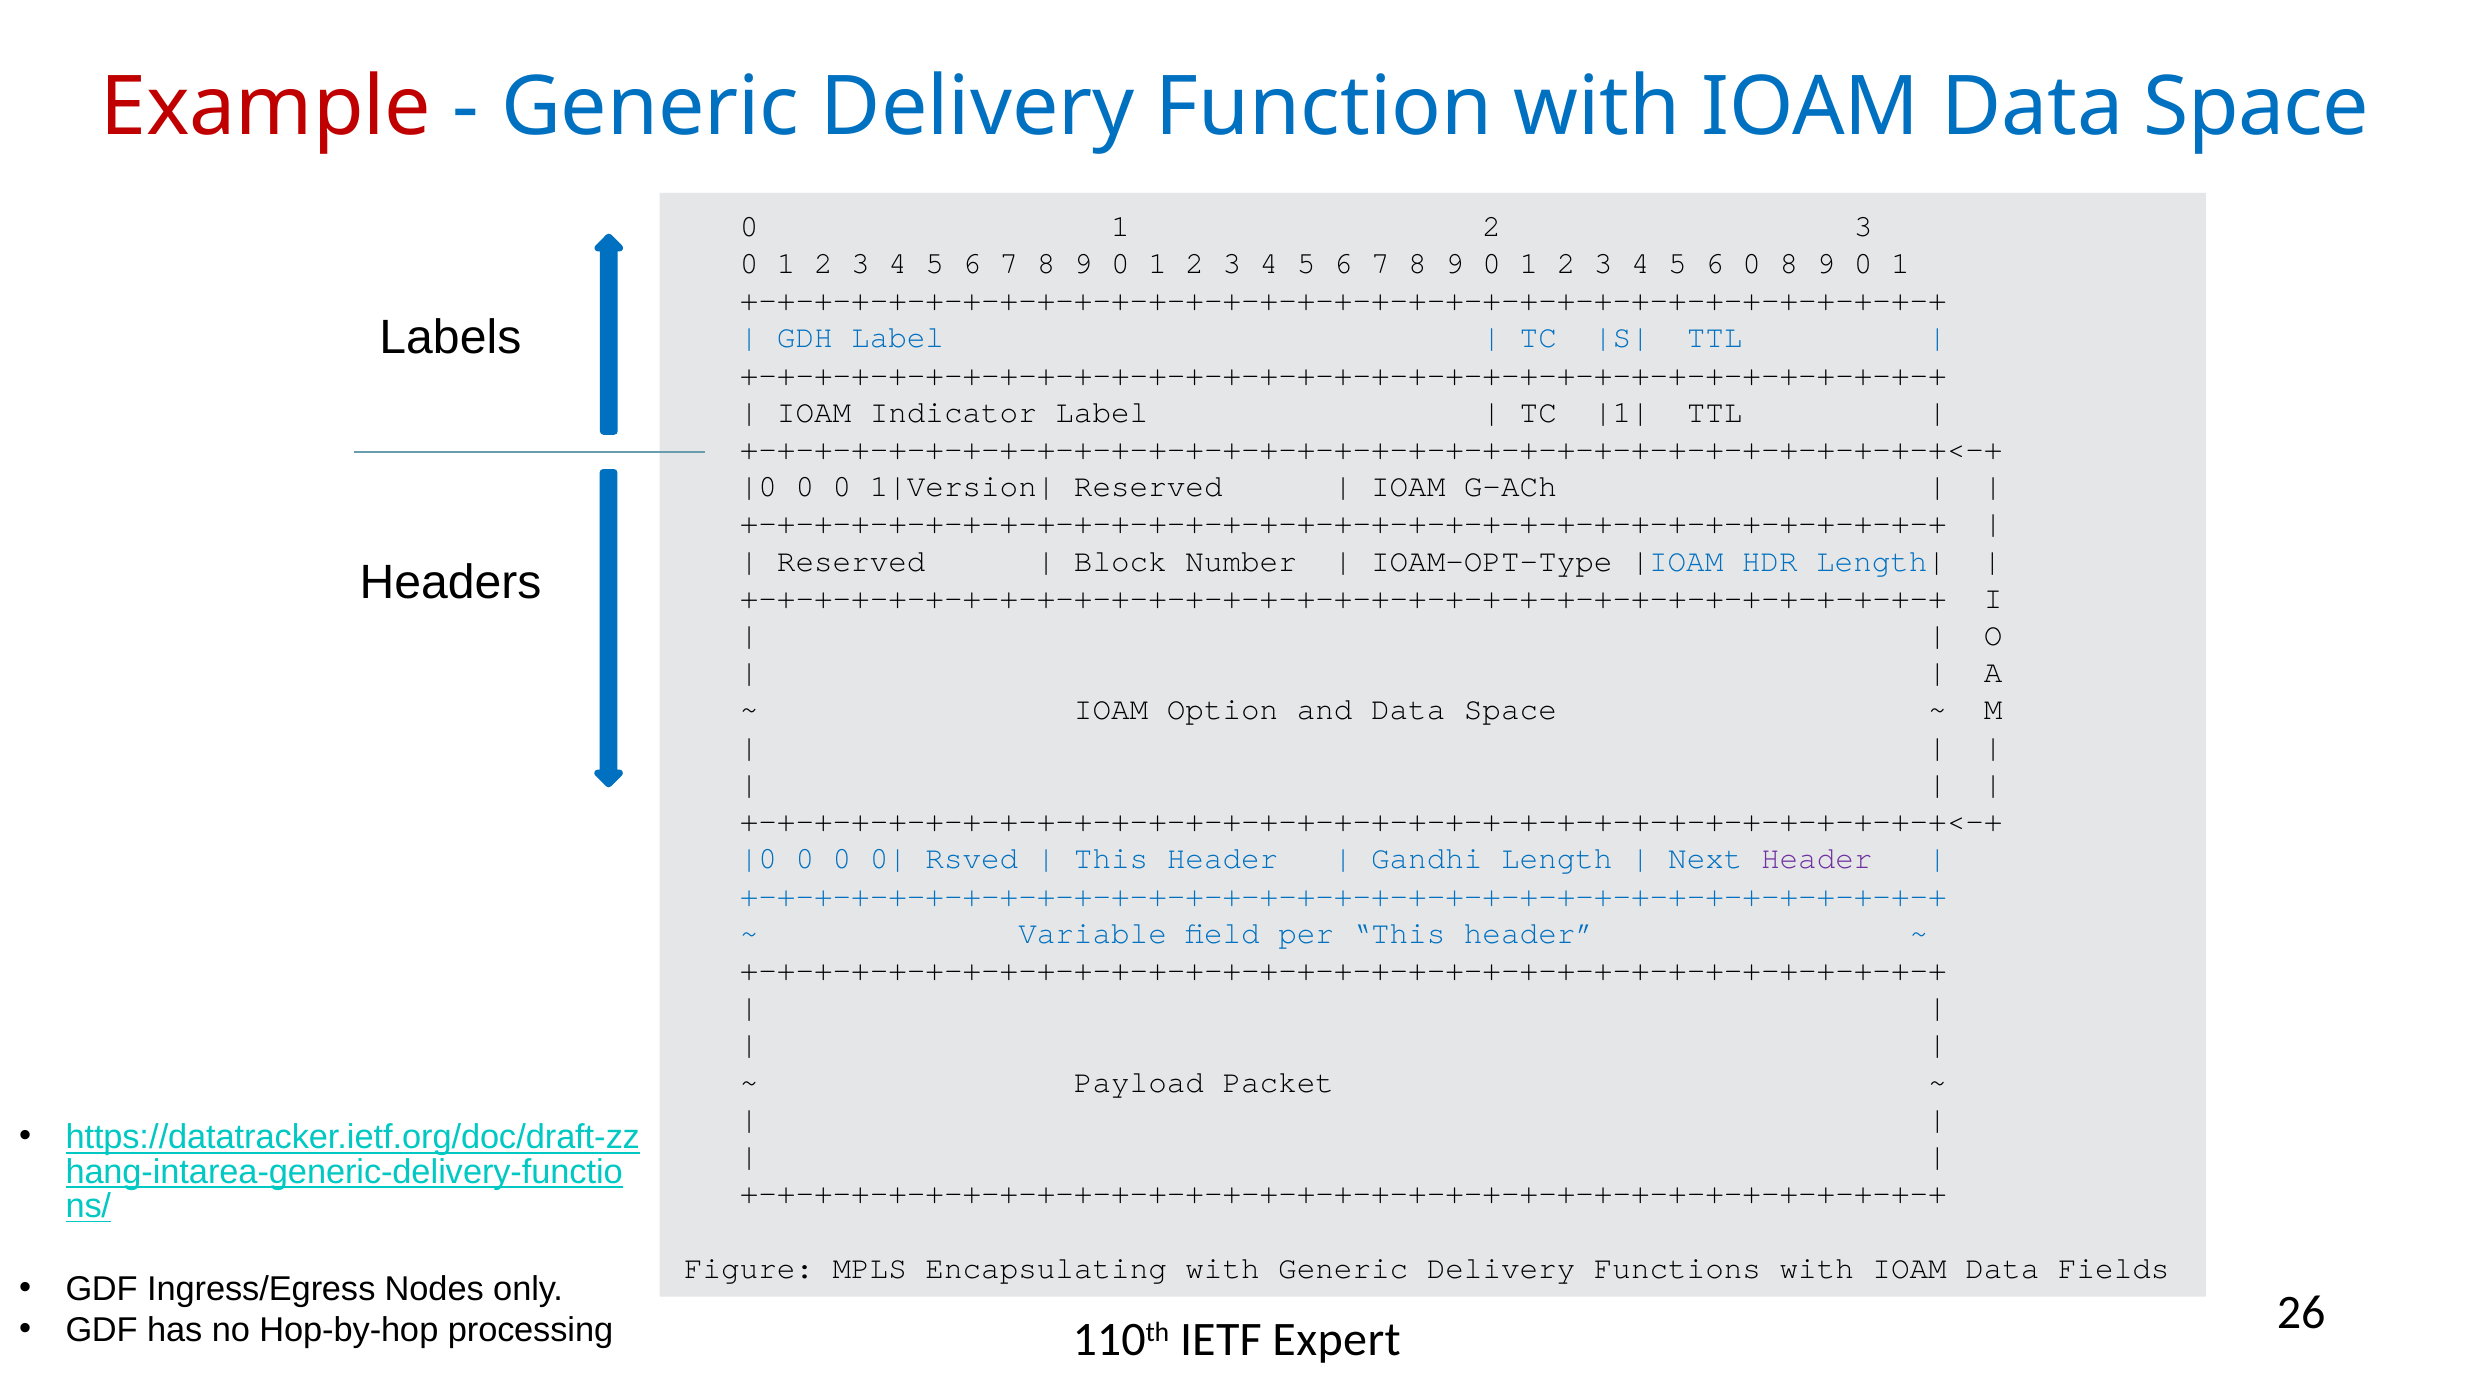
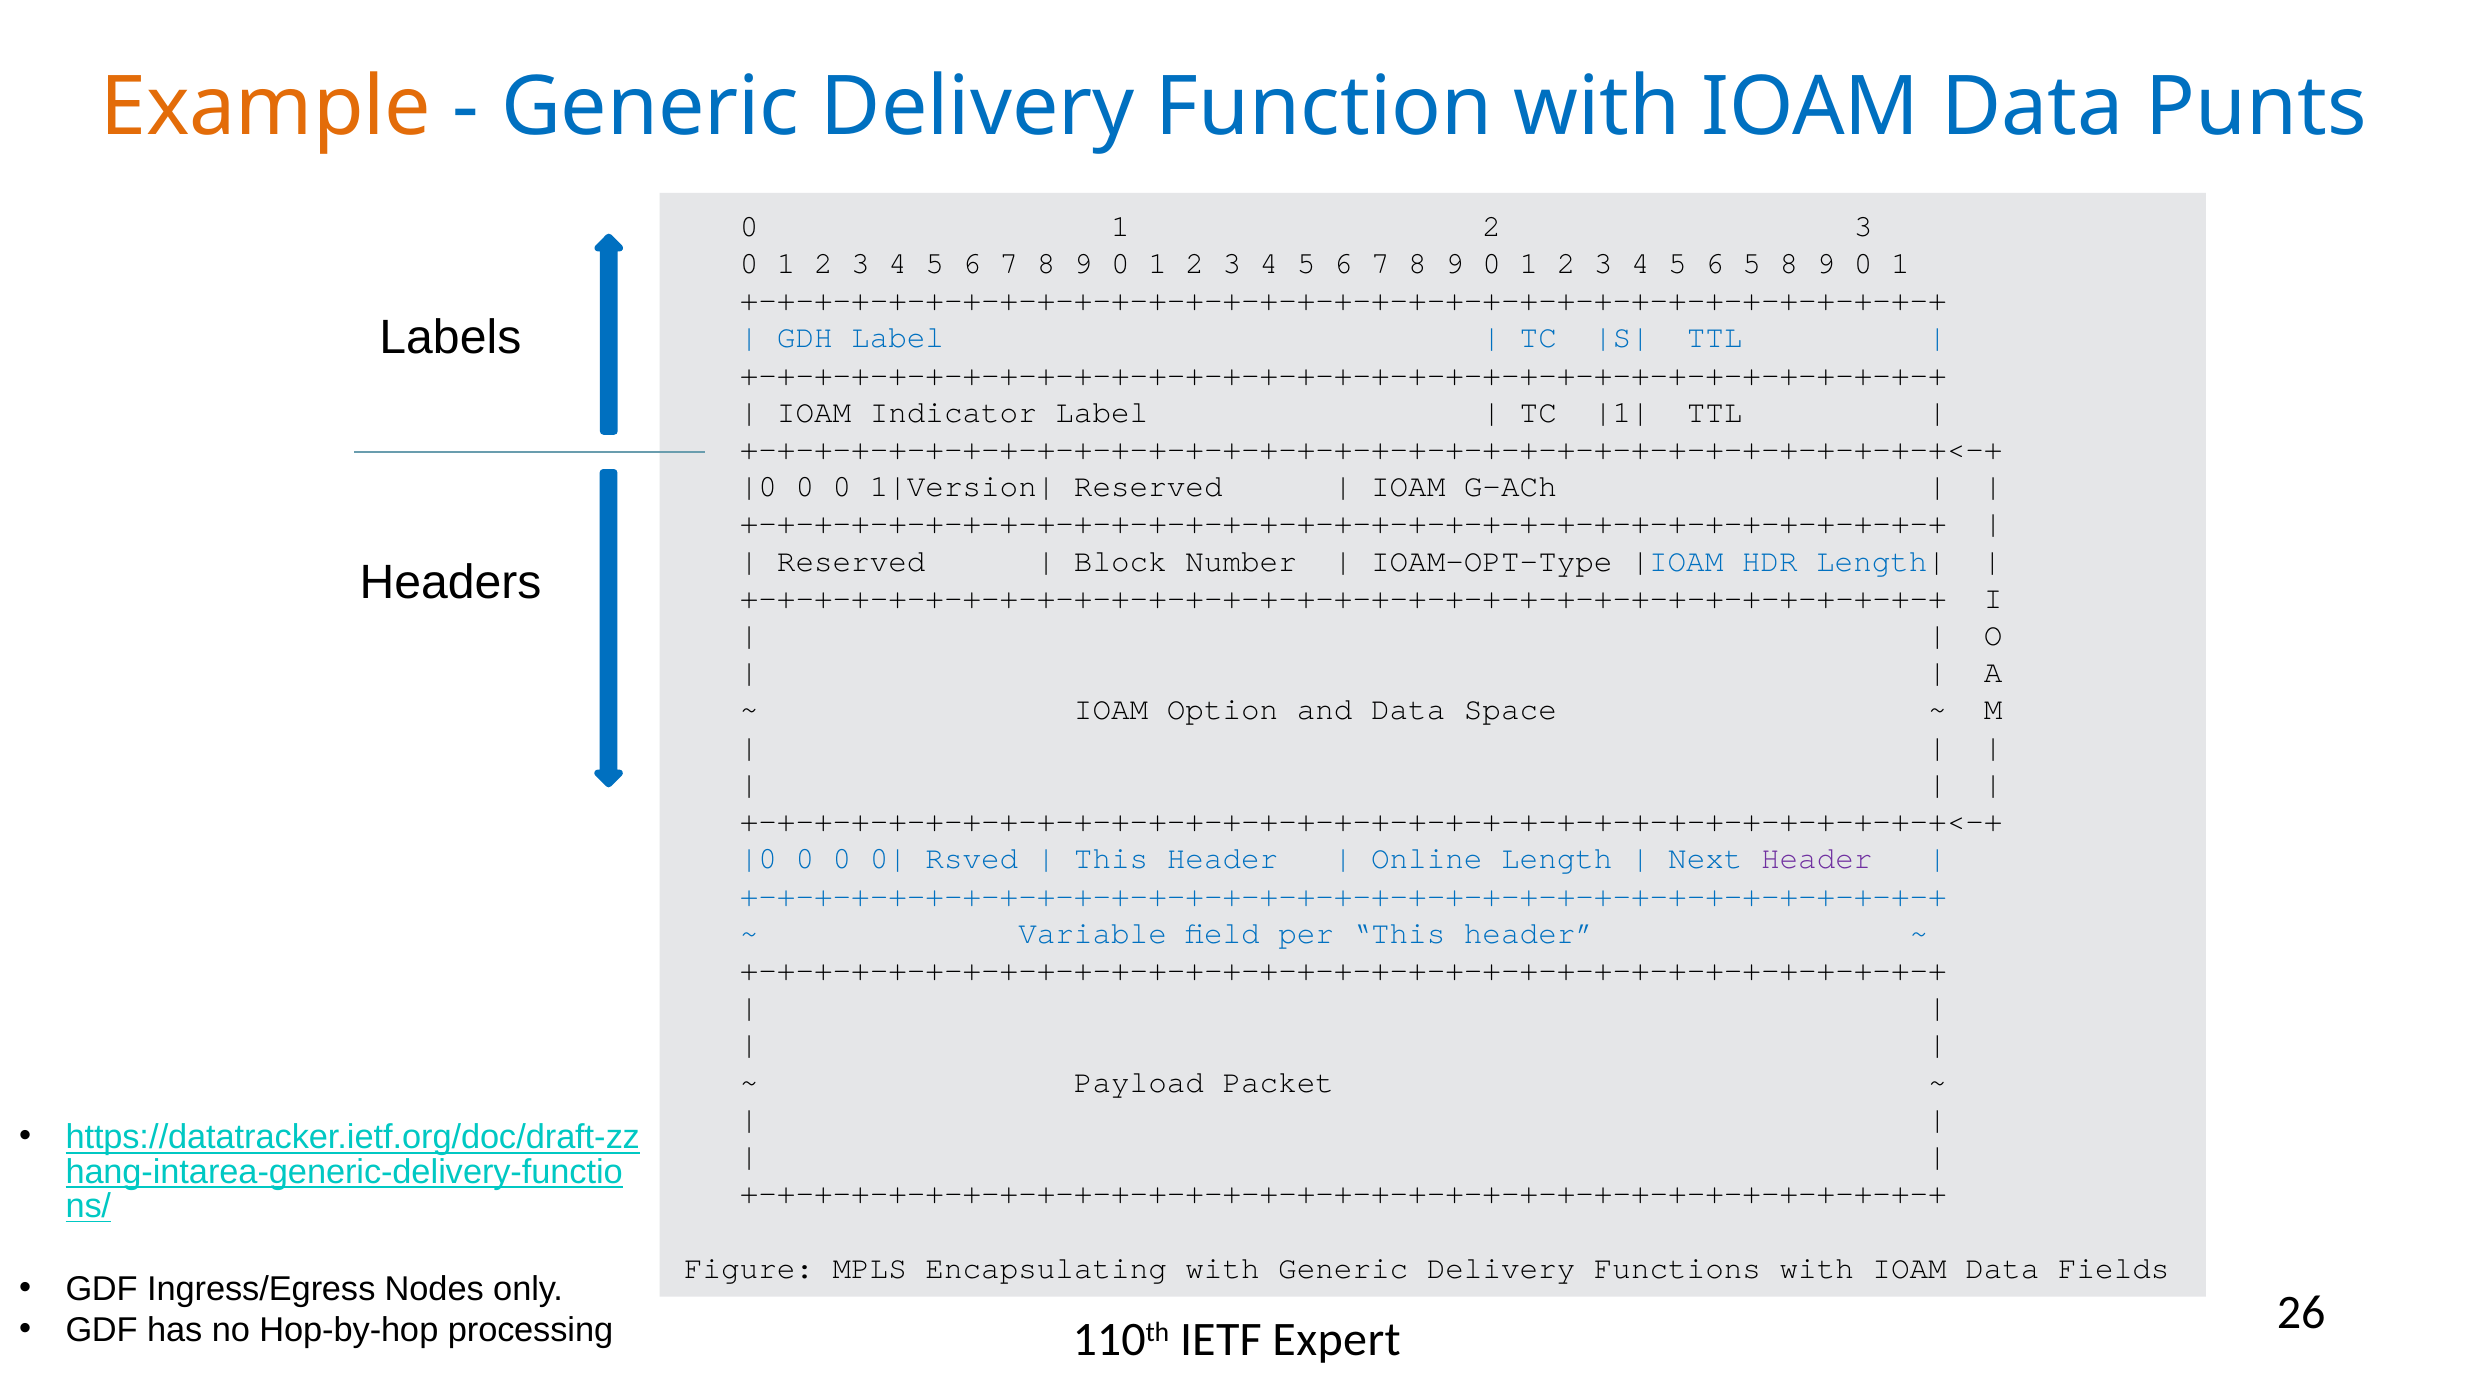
Example colour: red -> orange (266, 108)
IOAM Data Space: Space -> Punts (2256, 108)
6 0: 0 -> 5 (1752, 263)
Gandhi: Gandhi -> Online (1427, 858)
